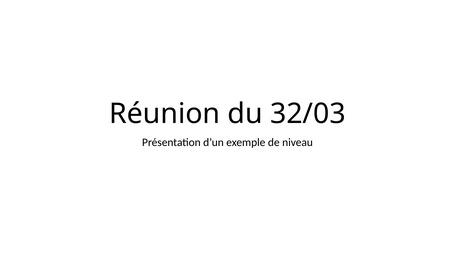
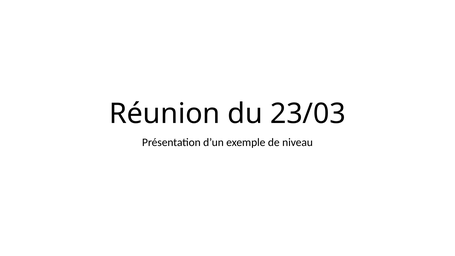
32/03: 32/03 -> 23/03 (308, 114)
